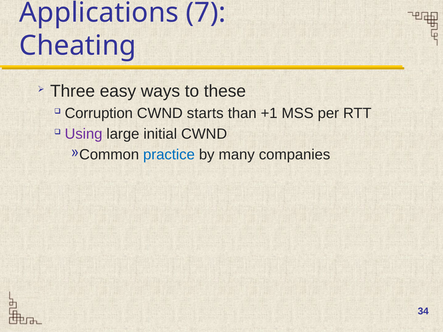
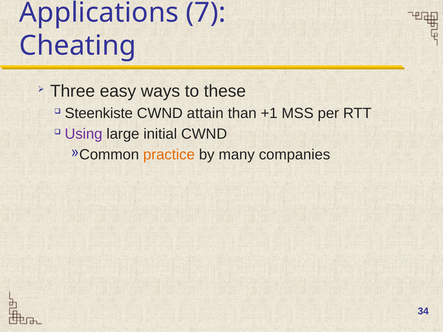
Corruption: Corruption -> Steenkiste (99, 113)
starts: starts -> attain (205, 113)
practice colour: blue -> orange (169, 155)
